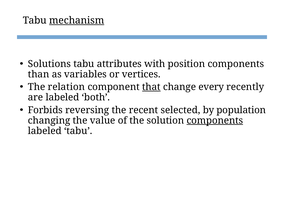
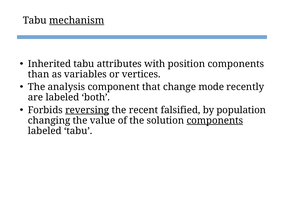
Solutions: Solutions -> Inherited (49, 64)
relation: relation -> analysis (66, 87)
that underline: present -> none (151, 87)
every: every -> mode (211, 87)
reversing underline: none -> present (87, 110)
selected: selected -> falsified (181, 110)
